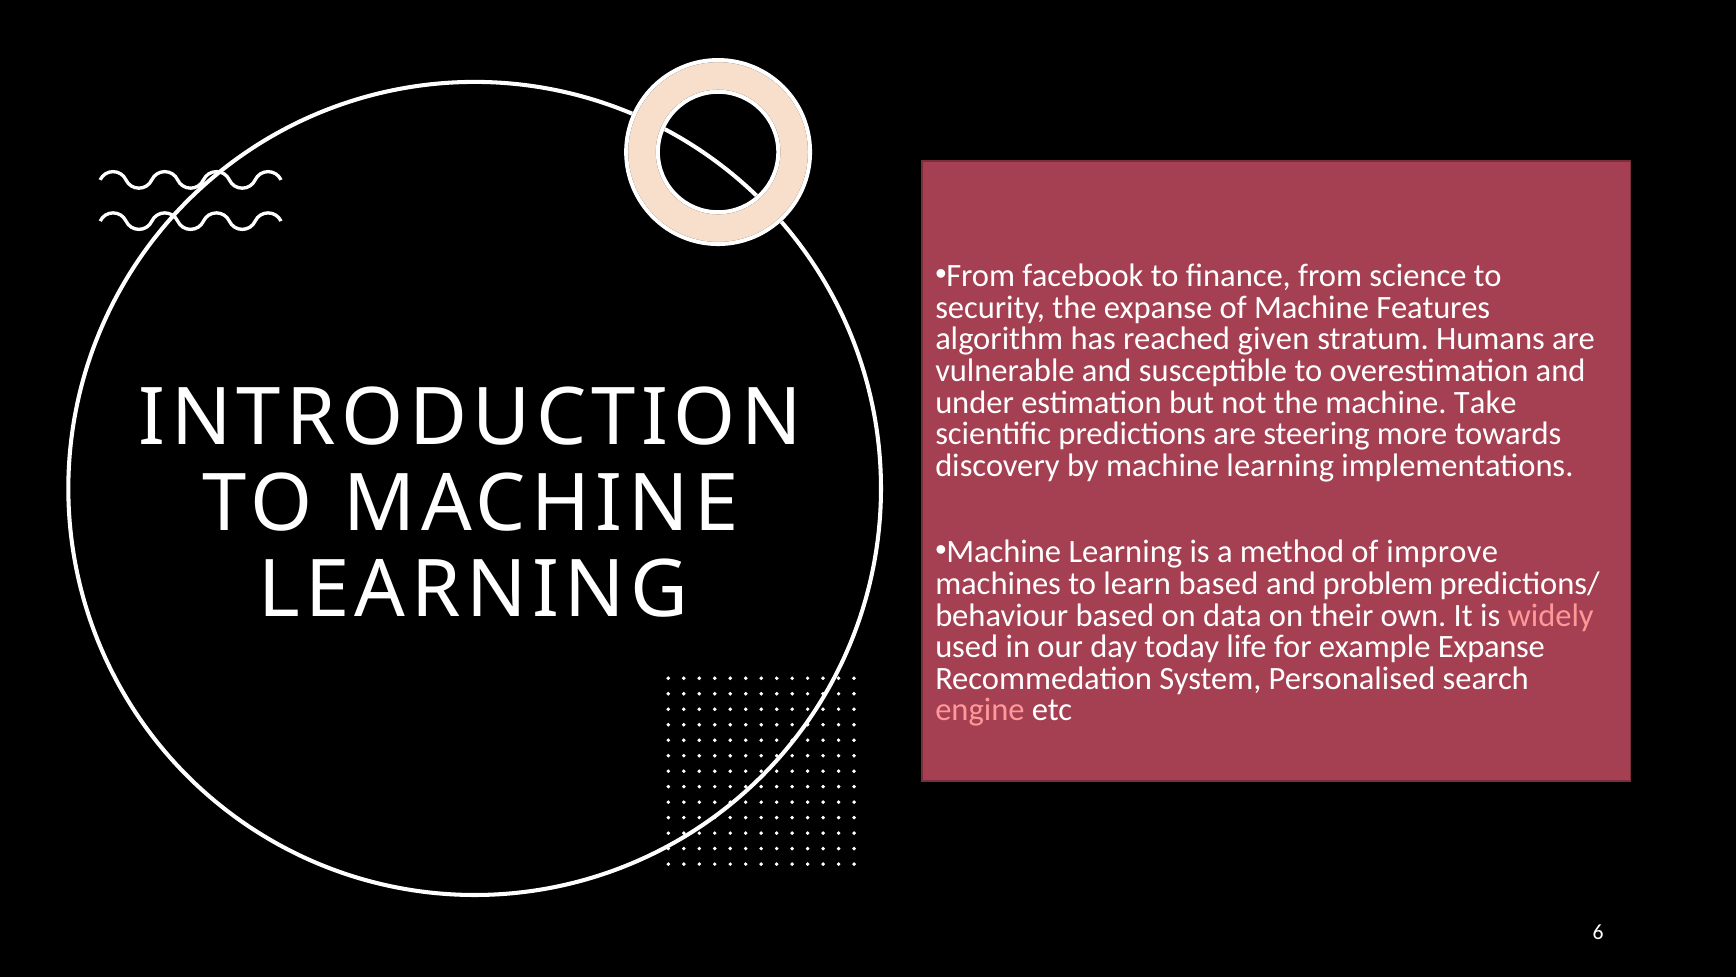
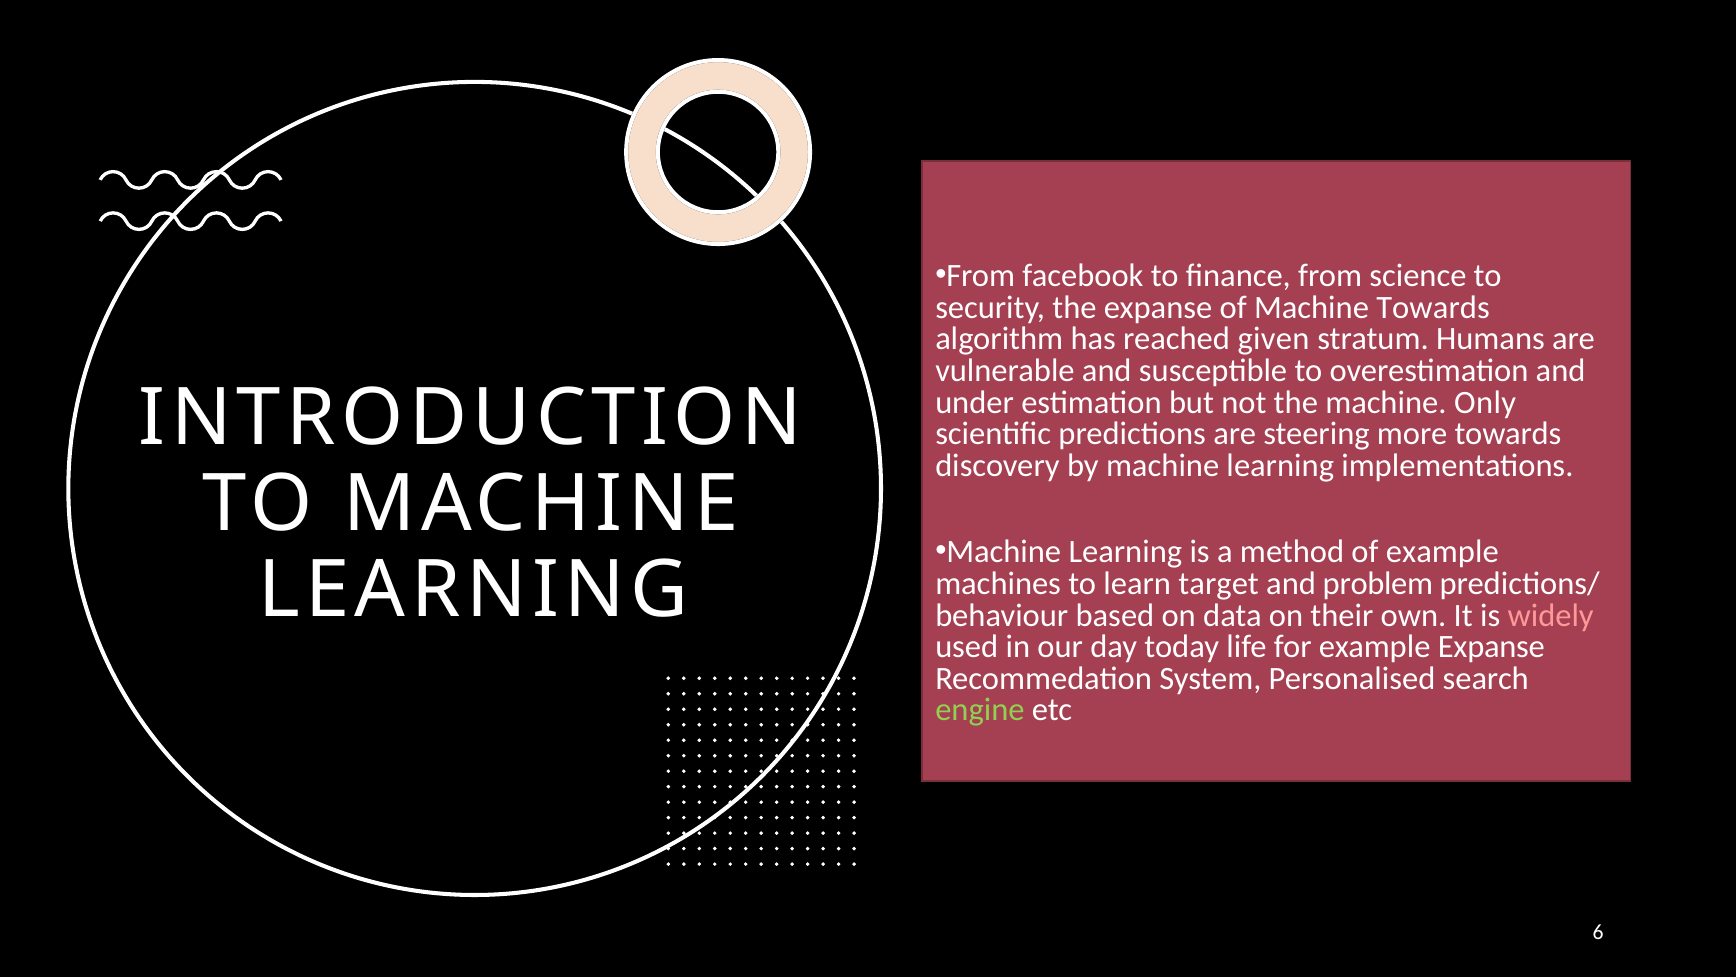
Machine Features: Features -> Towards (1433, 307)
Take: Take -> Only (1485, 402)
of improve: improve -> example (1442, 552)
learn based: based -> target (1219, 583)
engine colour: pink -> light green (980, 710)
